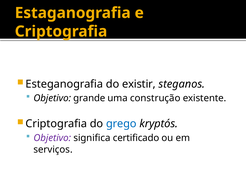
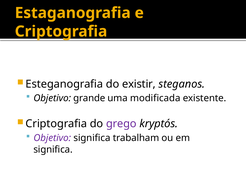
construção: construção -> modificada (155, 98)
grego colour: blue -> purple (121, 123)
certificado: certificado -> trabalham (136, 138)
serviços: serviços -> significa (53, 149)
